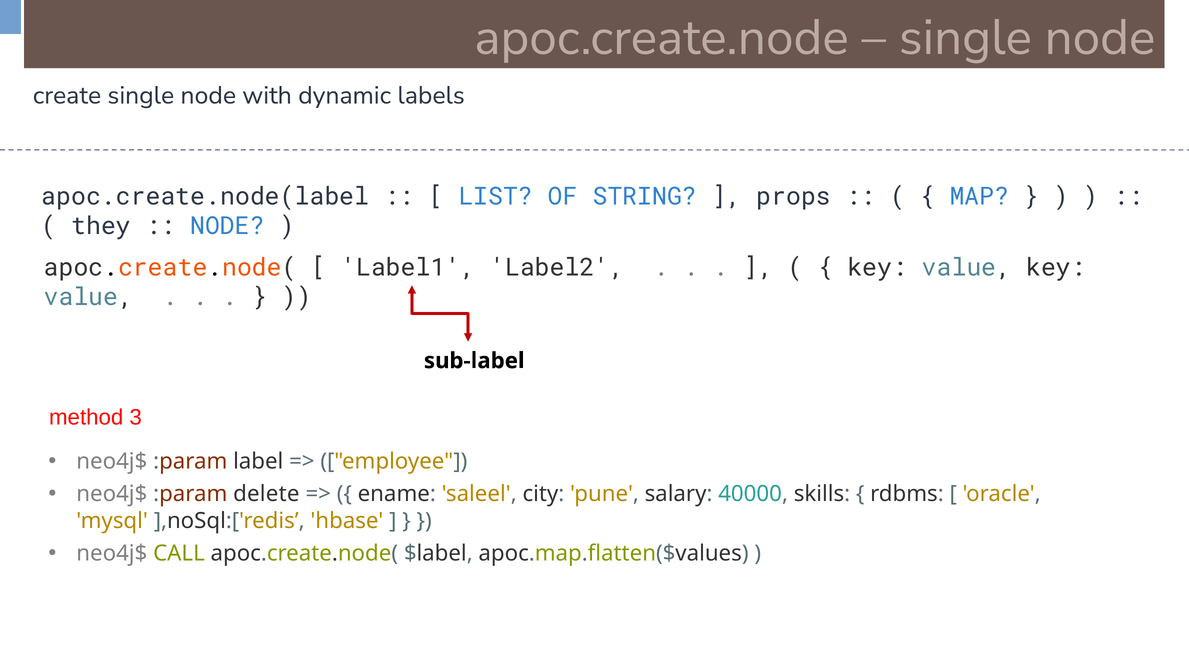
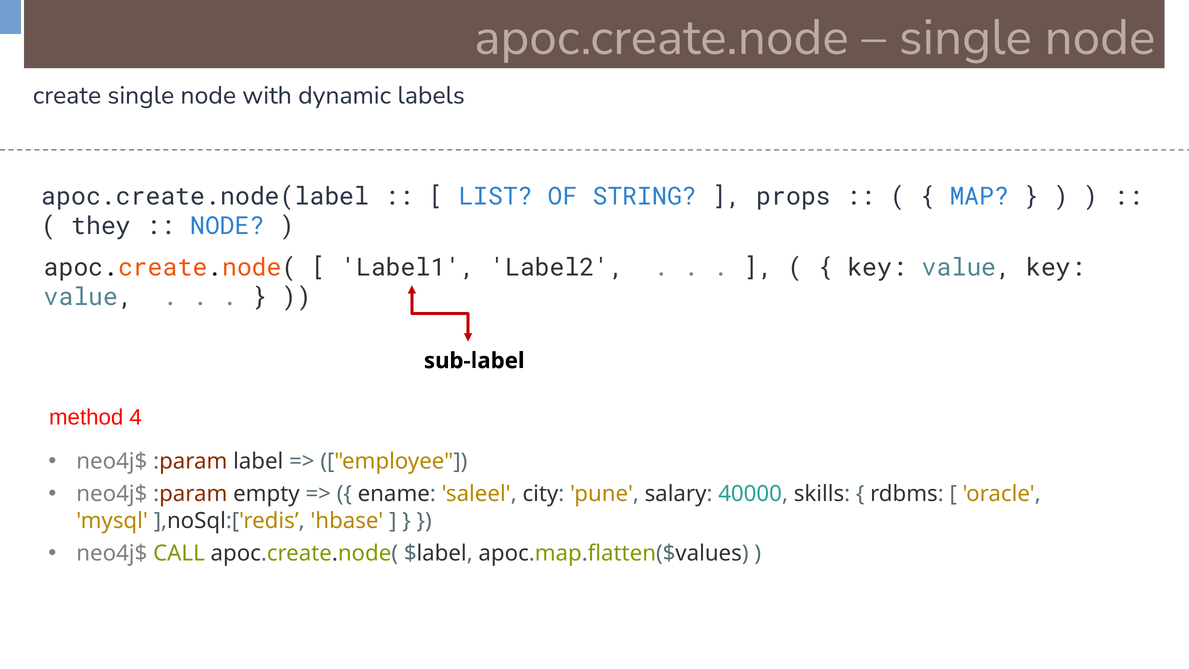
3: 3 -> 4 (136, 417)
delete: delete -> empty (266, 494)
